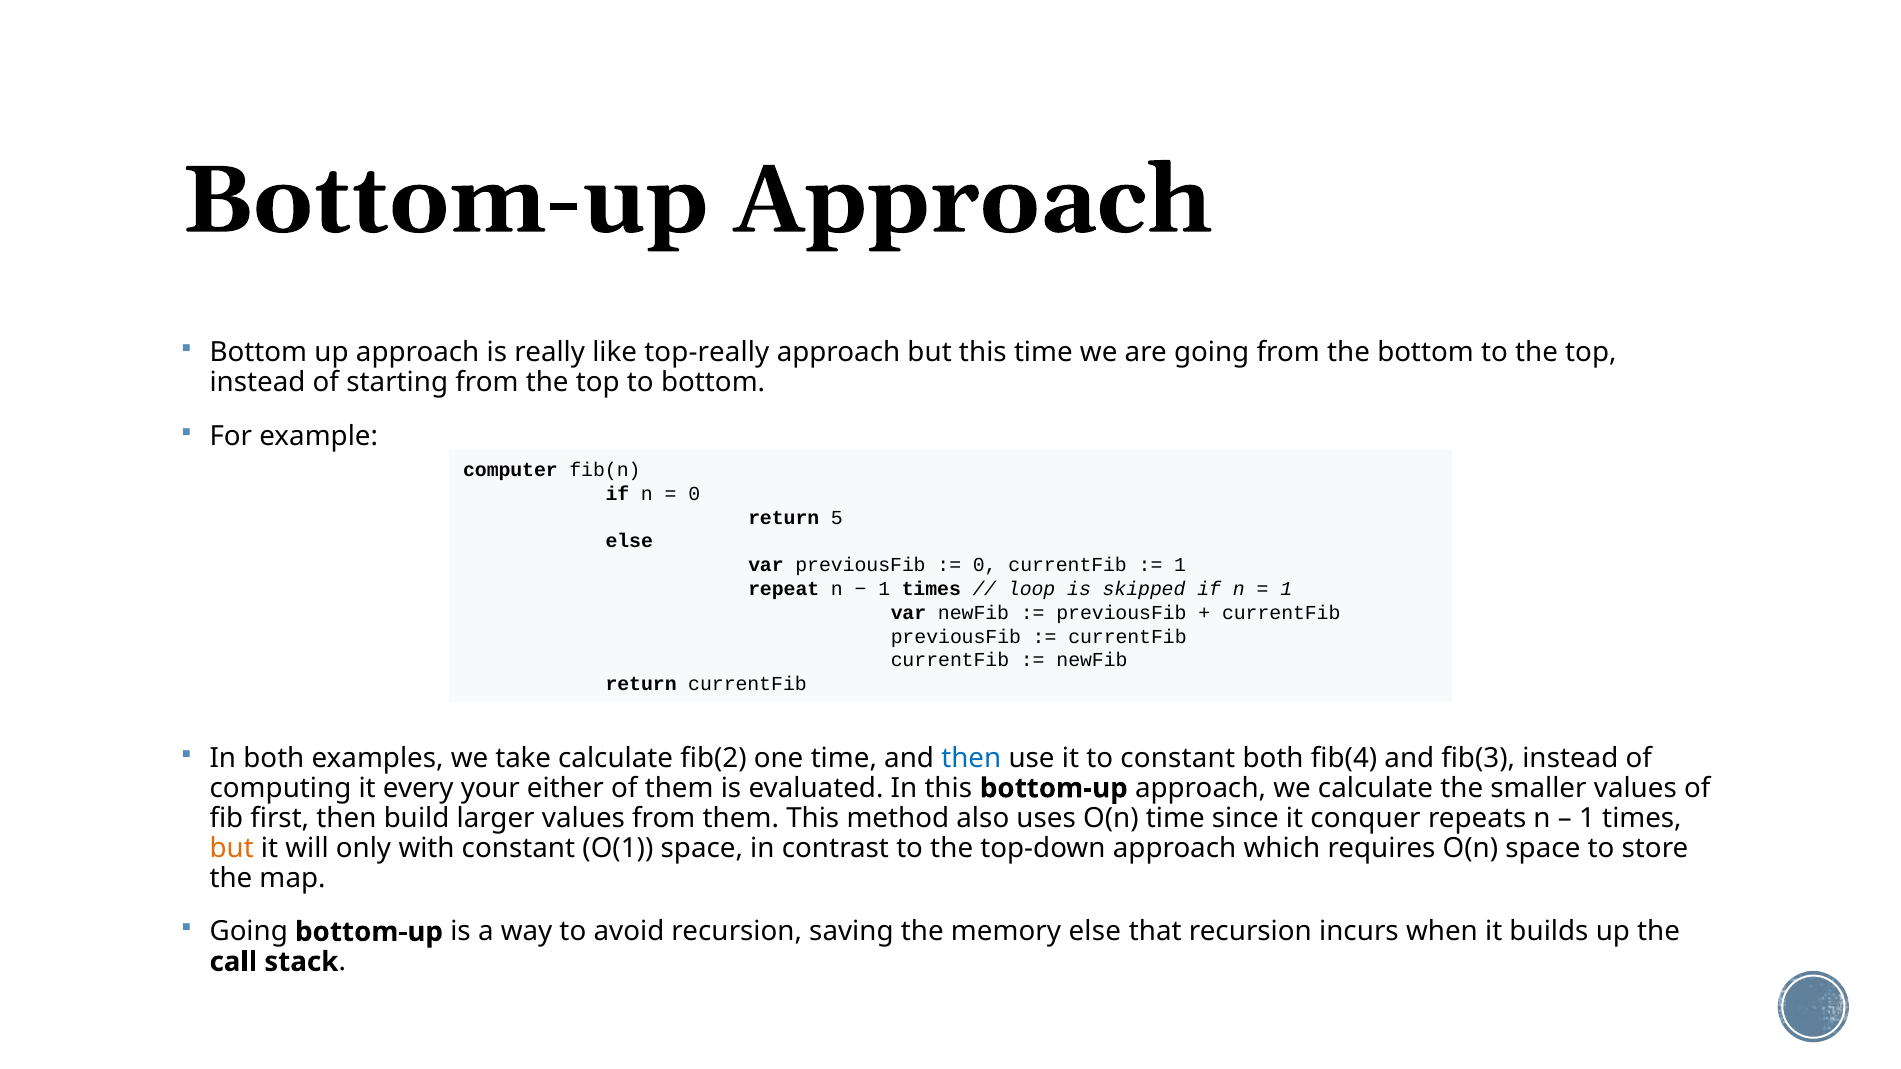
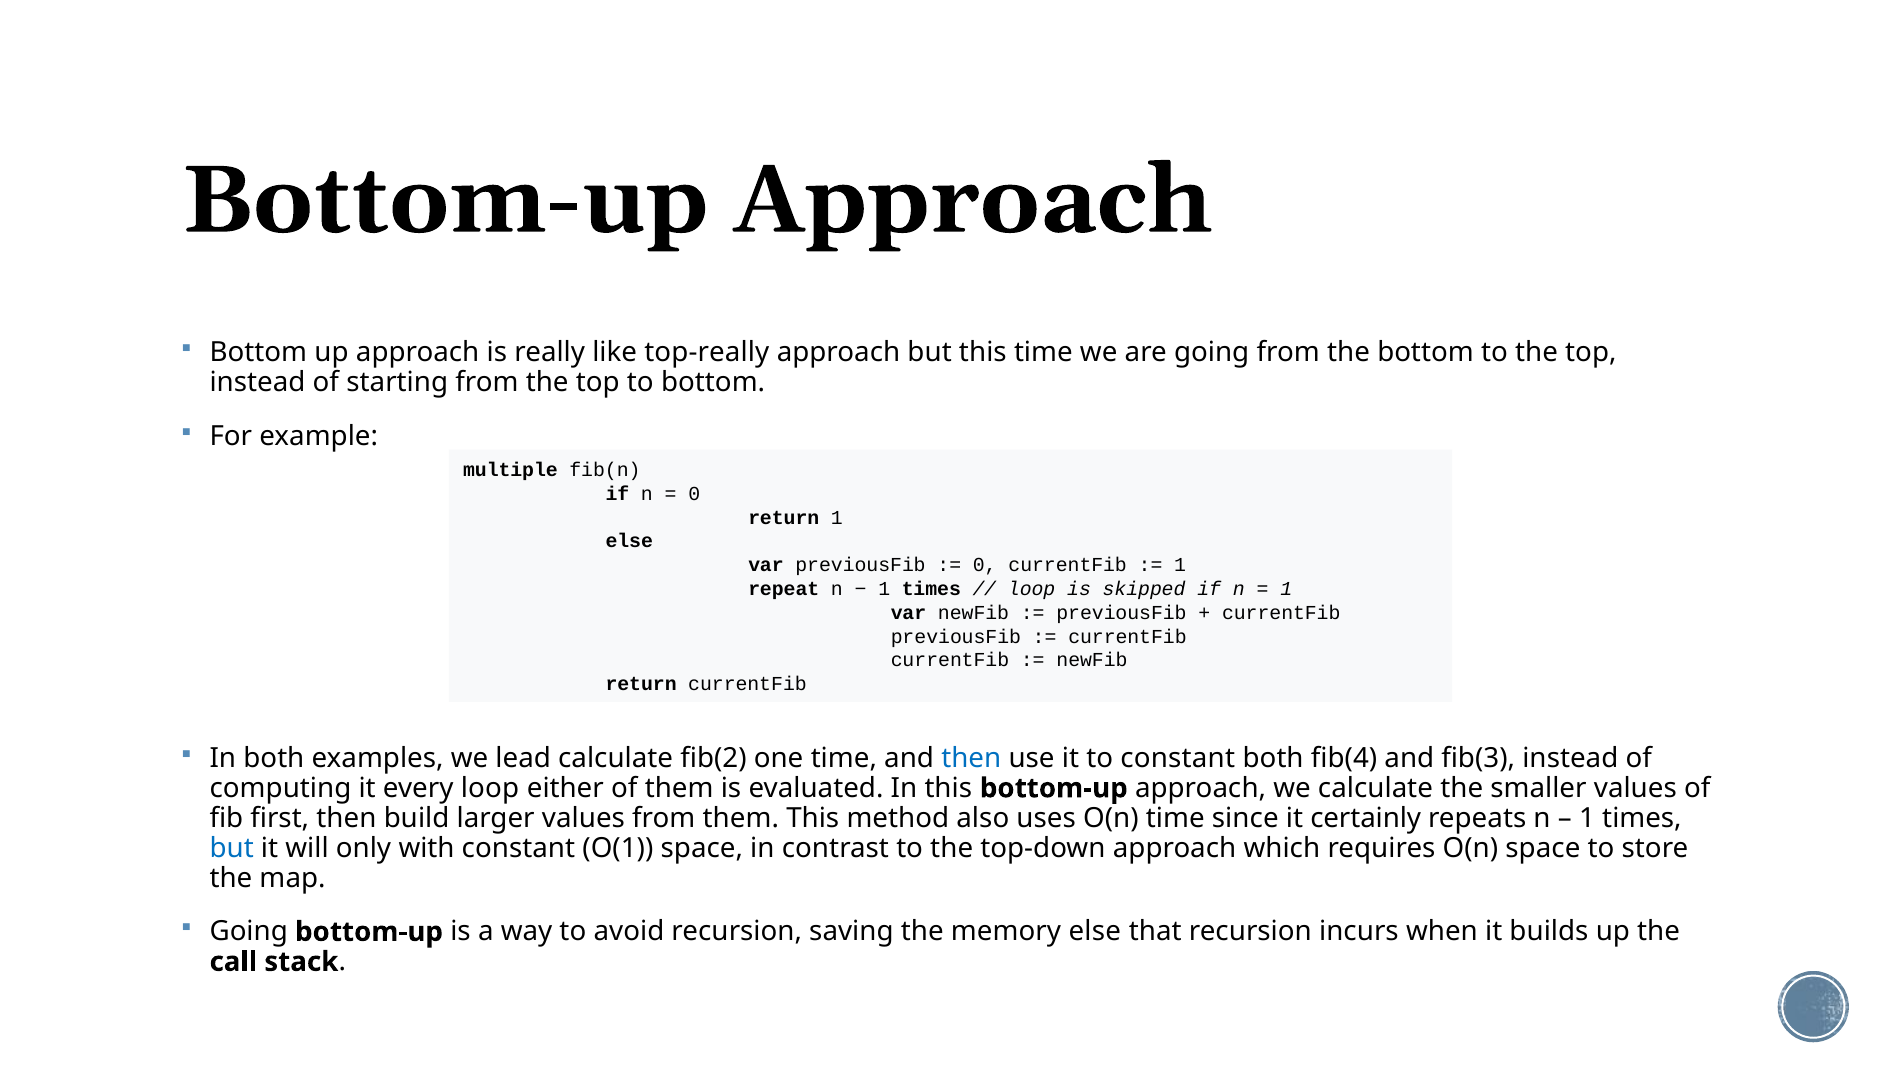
computer: computer -> multiple (510, 470)
return 5: 5 -> 1 (837, 518)
take: take -> lead (523, 758)
every your: your -> loop (490, 788)
conquer: conquer -> certainly (1366, 818)
but colour: orange -> blue (232, 848)
